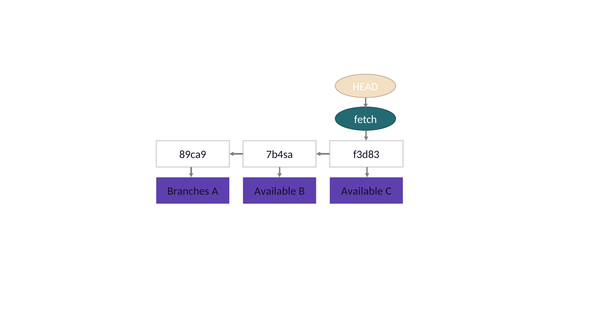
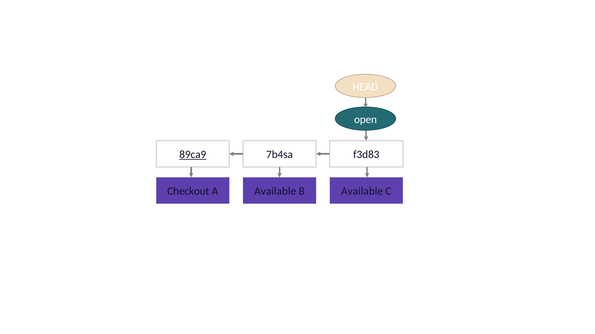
fetch: fetch -> open (366, 120)
89ca9 underline: none -> present (193, 155)
Branches: Branches -> Checkout (188, 192)
